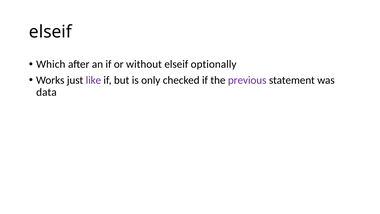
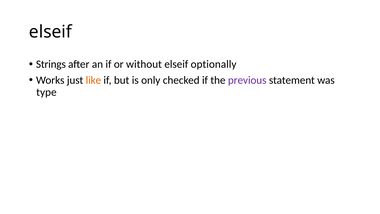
Which: Which -> Strings (51, 64)
like colour: purple -> orange (93, 80)
data: data -> type (46, 92)
